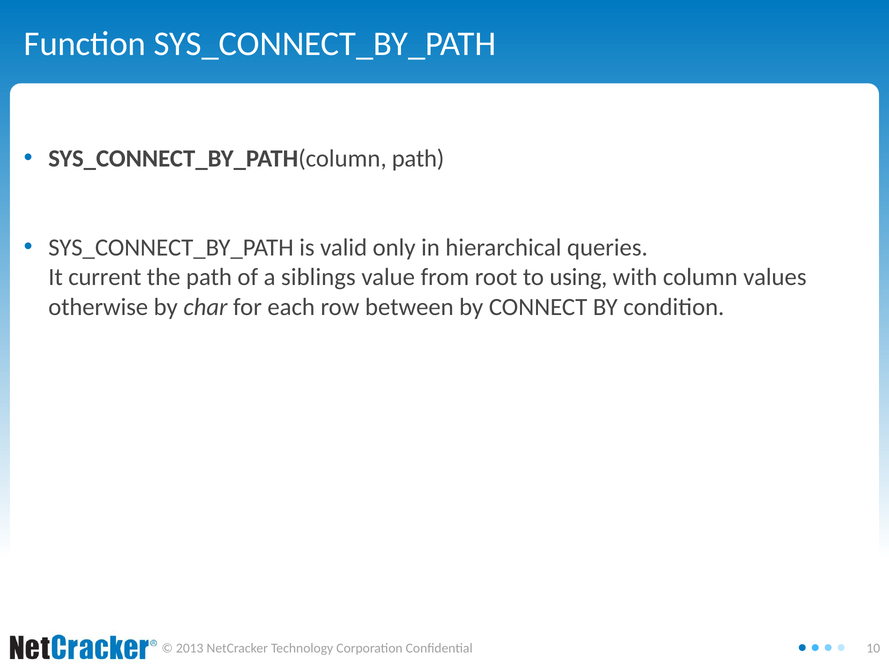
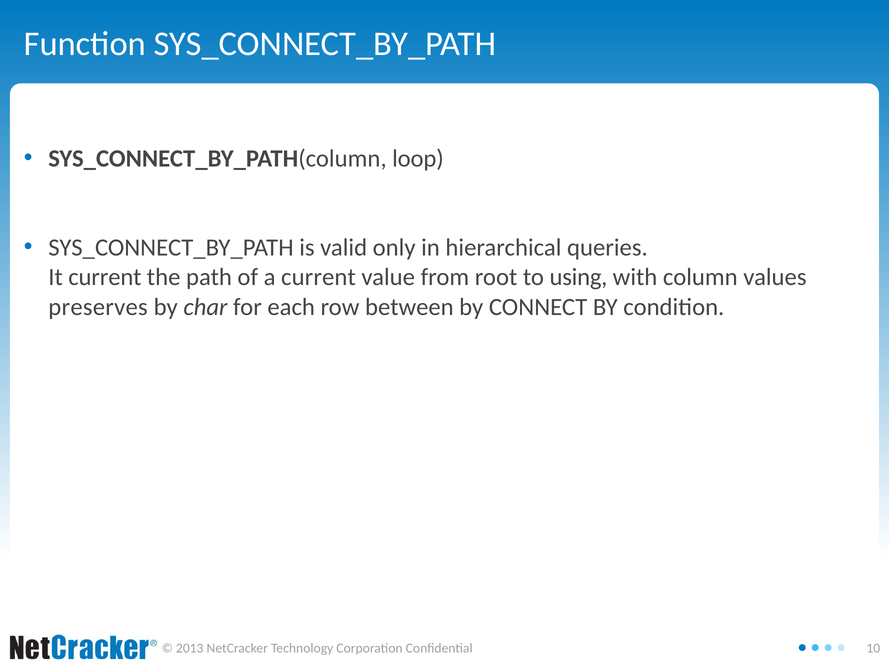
SYS_CONNECT_BY_PATH(column path: path -> loop (418, 158)
a siblings: siblings -> current (318, 277)
otherwise: otherwise -> preserves (98, 307)
